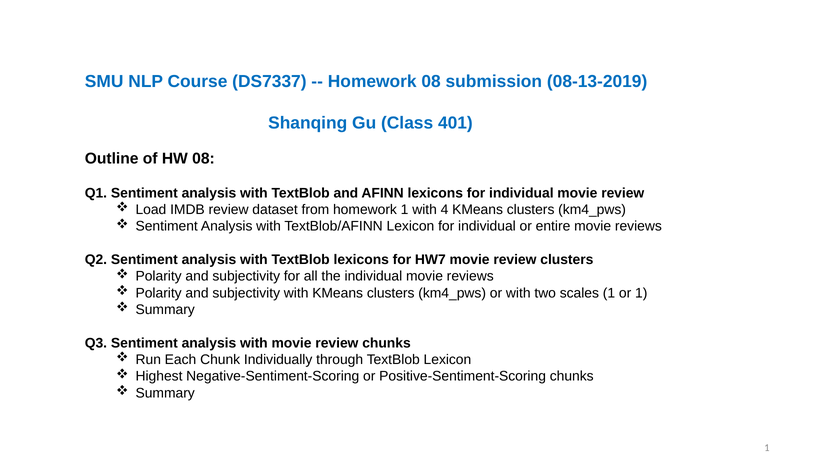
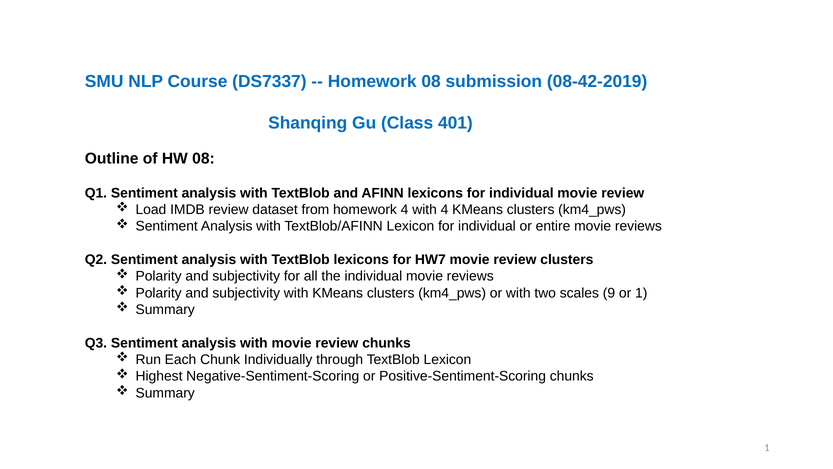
08-13-2019: 08-13-2019 -> 08-42-2019 (597, 81)
homework 1: 1 -> 4 (405, 209)
scales 1: 1 -> 9 (609, 293)
